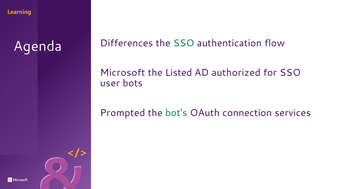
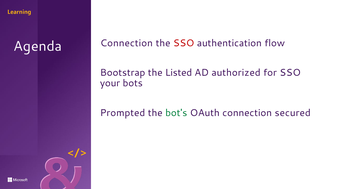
Differences: Differences -> Connection (126, 43)
SSO colour: green -> red (184, 43)
Microsoft: Microsoft -> Bootstrap (123, 73)
user: user -> your (110, 83)
services: services -> secured (293, 113)
